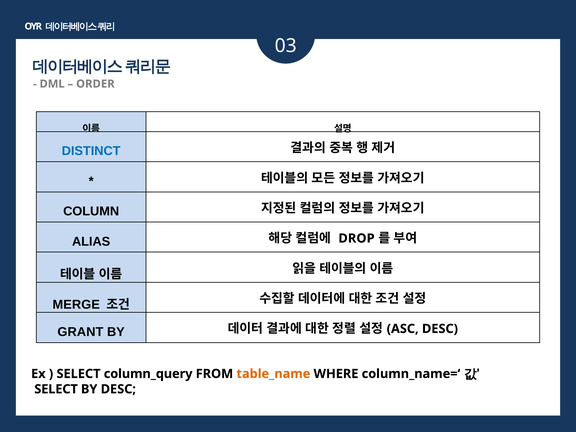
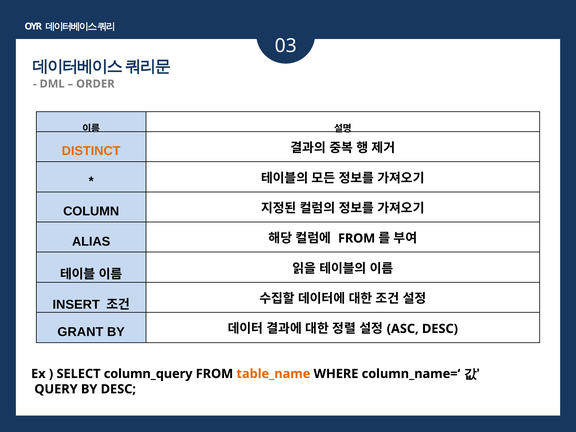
DISTINCT colour: blue -> orange (91, 151)
DROP: DROP -> FROM (357, 238)
MERGE: MERGE -> INSERT (76, 305)
SELECT: SELECT -> QUERY (56, 389)
